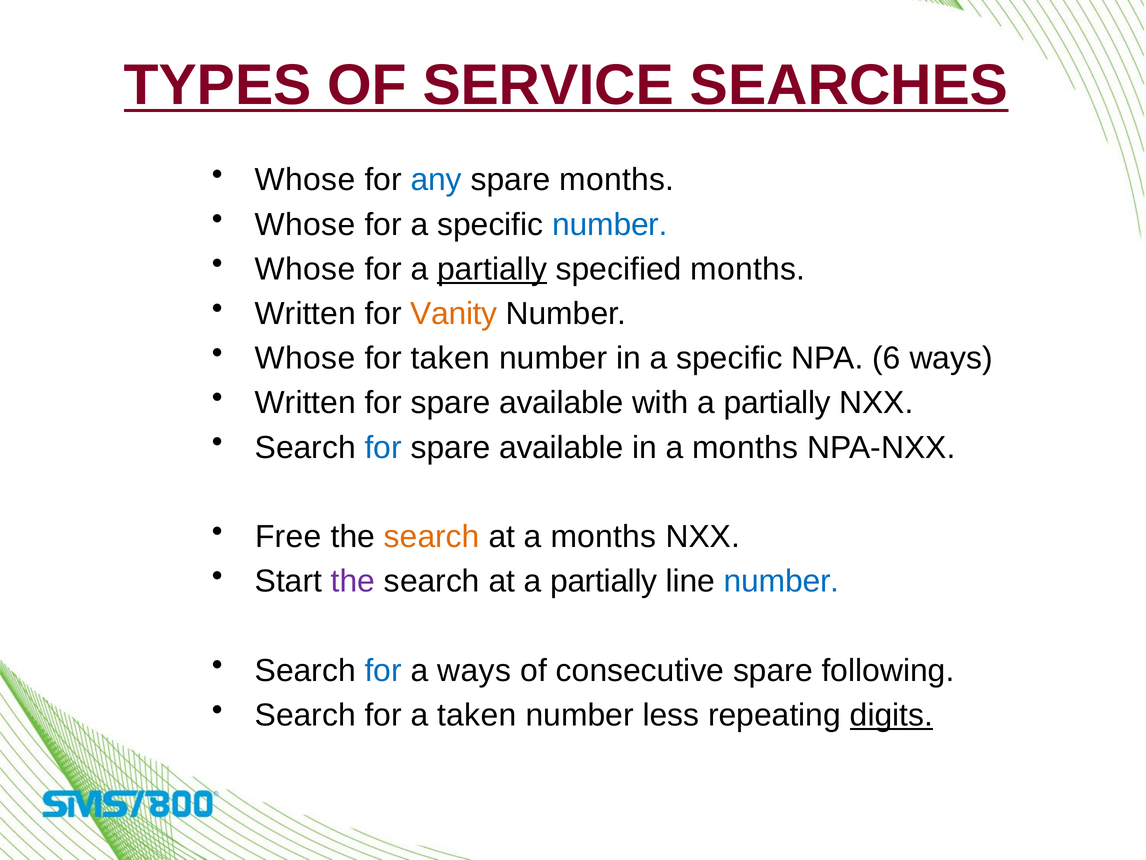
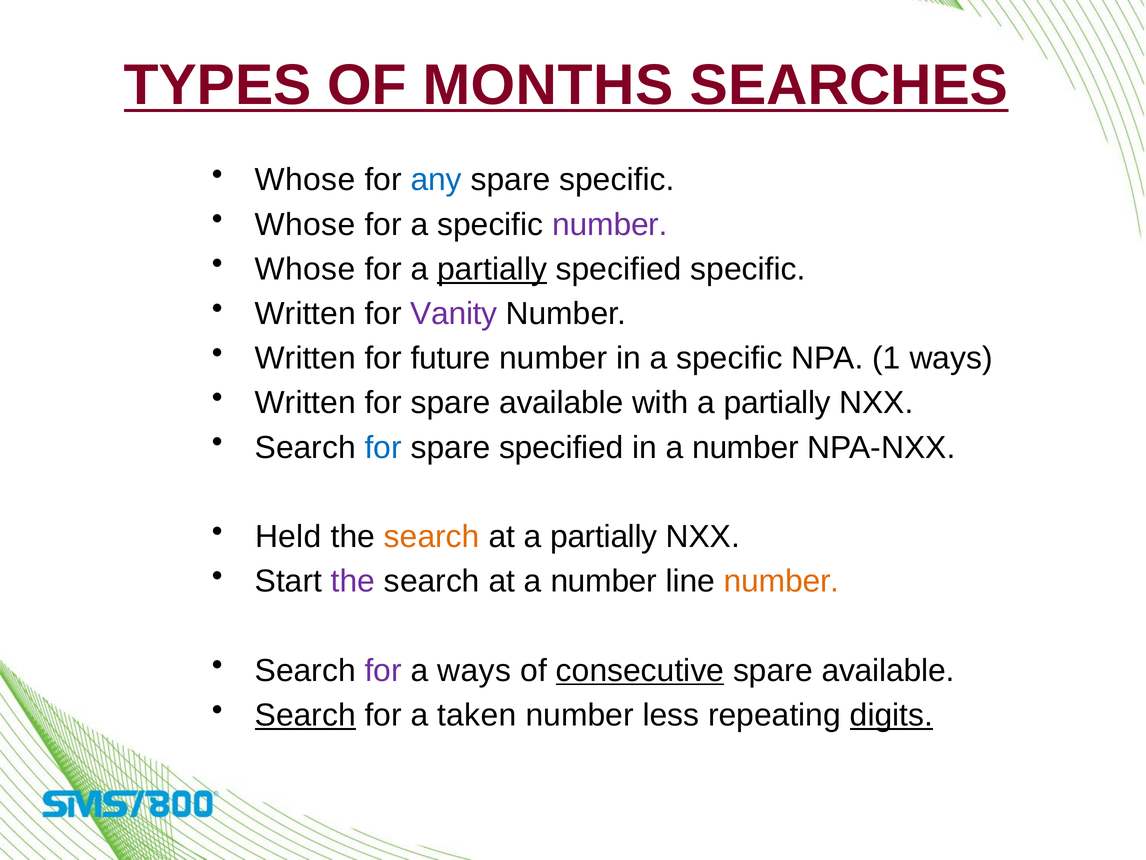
SERVICE: SERVICE -> MONTHS (548, 85)
spare months: months -> specific (617, 180)
number colour: blue -> purple (610, 224)
specified months: months -> specific (748, 269)
Vanity colour: orange -> purple (454, 314)
Whose: Whose -> Written (305, 358)
for taken: taken -> future (451, 358)
6: 6 -> 1 (886, 358)
available: available -> specified (561, 447)
in a months: months -> number (745, 447)
Free: Free -> Held (288, 536)
at a months: months -> partially (604, 536)
at a partially: partially -> number (604, 581)
number colour: blue -> orange (782, 581)
for colour: blue -> purple (383, 670)
consecutive underline: none -> present (640, 670)
following: following -> available (888, 670)
Search underline: none -> present (305, 715)
